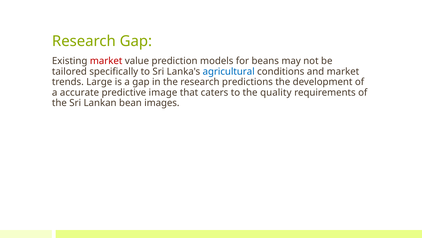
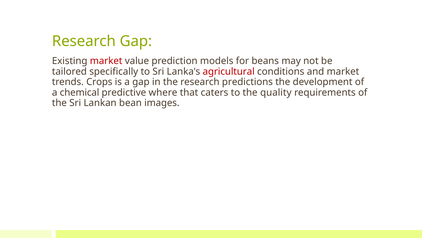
agricultural colour: blue -> red (229, 71)
Large: Large -> Crops (99, 82)
accurate: accurate -> chemical (80, 92)
image: image -> where (163, 92)
